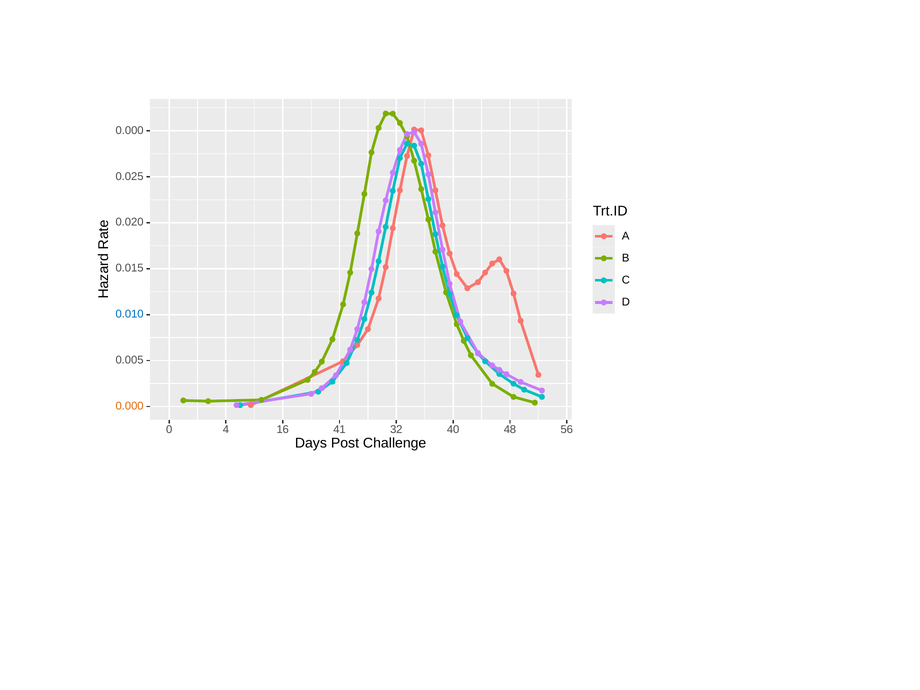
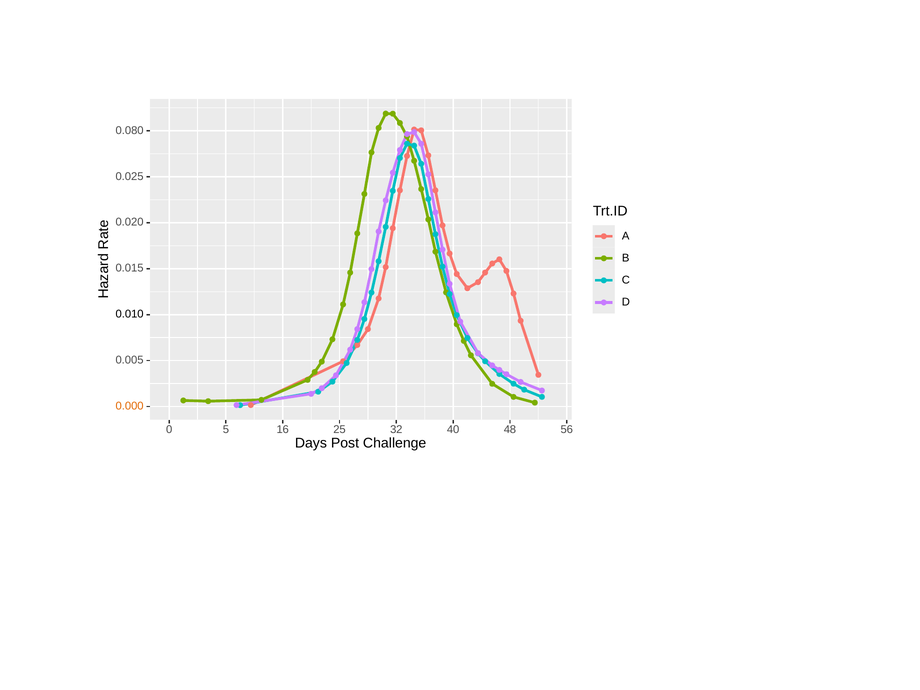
0.000: 0.000 -> 0.080 (130, 130)
0.010 colour: blue -> black (130, 314)
4: 4 -> 5 (226, 430)
41: 41 -> 25 (340, 430)
